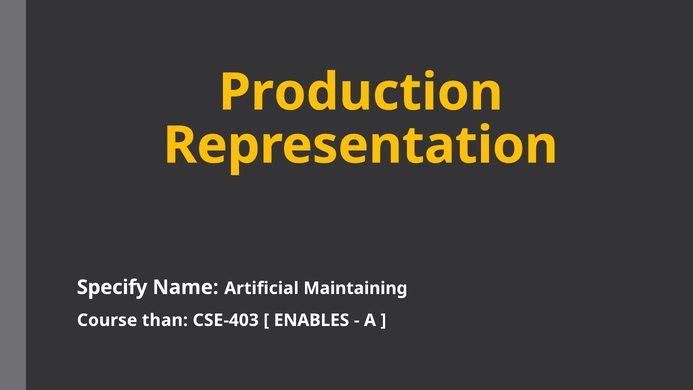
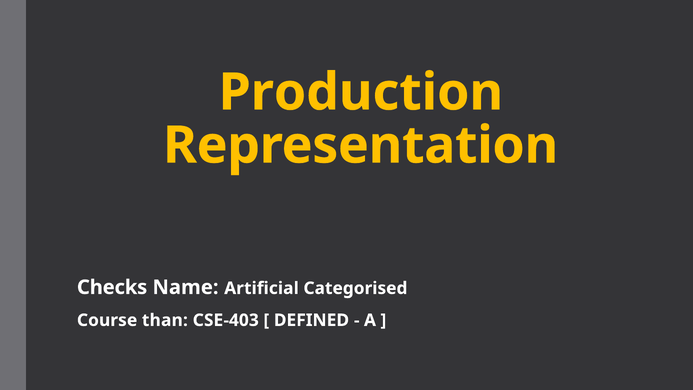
Specify: Specify -> Checks (112, 287)
Maintaining: Maintaining -> Categorised (355, 288)
ENABLES: ENABLES -> DEFINED (311, 320)
